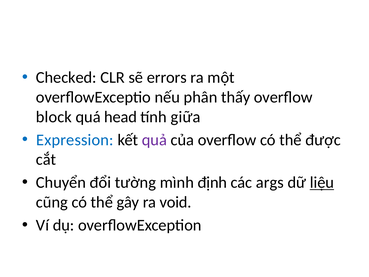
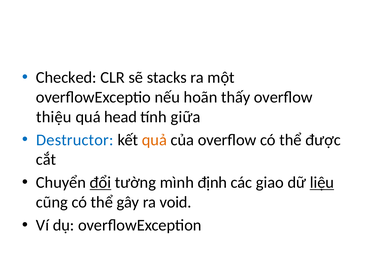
errors: errors -> stacks (167, 77)
phân: phân -> hoãn (201, 97)
block: block -> thiệu (54, 117)
Expression: Expression -> Destructor (75, 140)
quả colour: purple -> orange (154, 140)
đổi underline: none -> present (100, 182)
args: args -> giao (270, 182)
